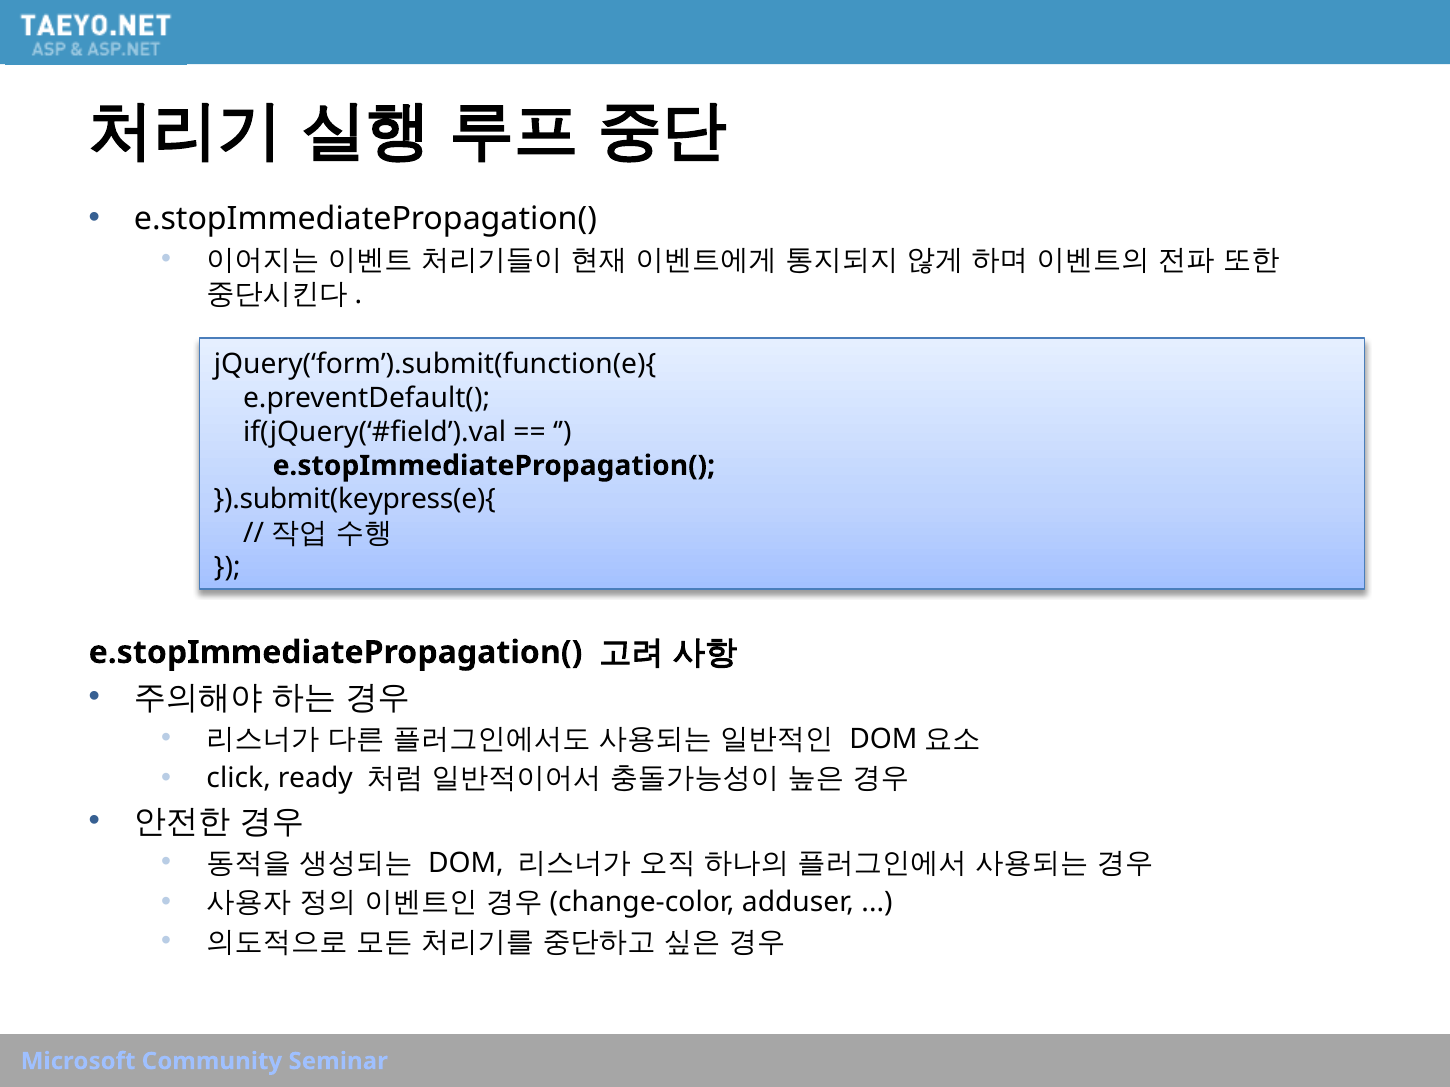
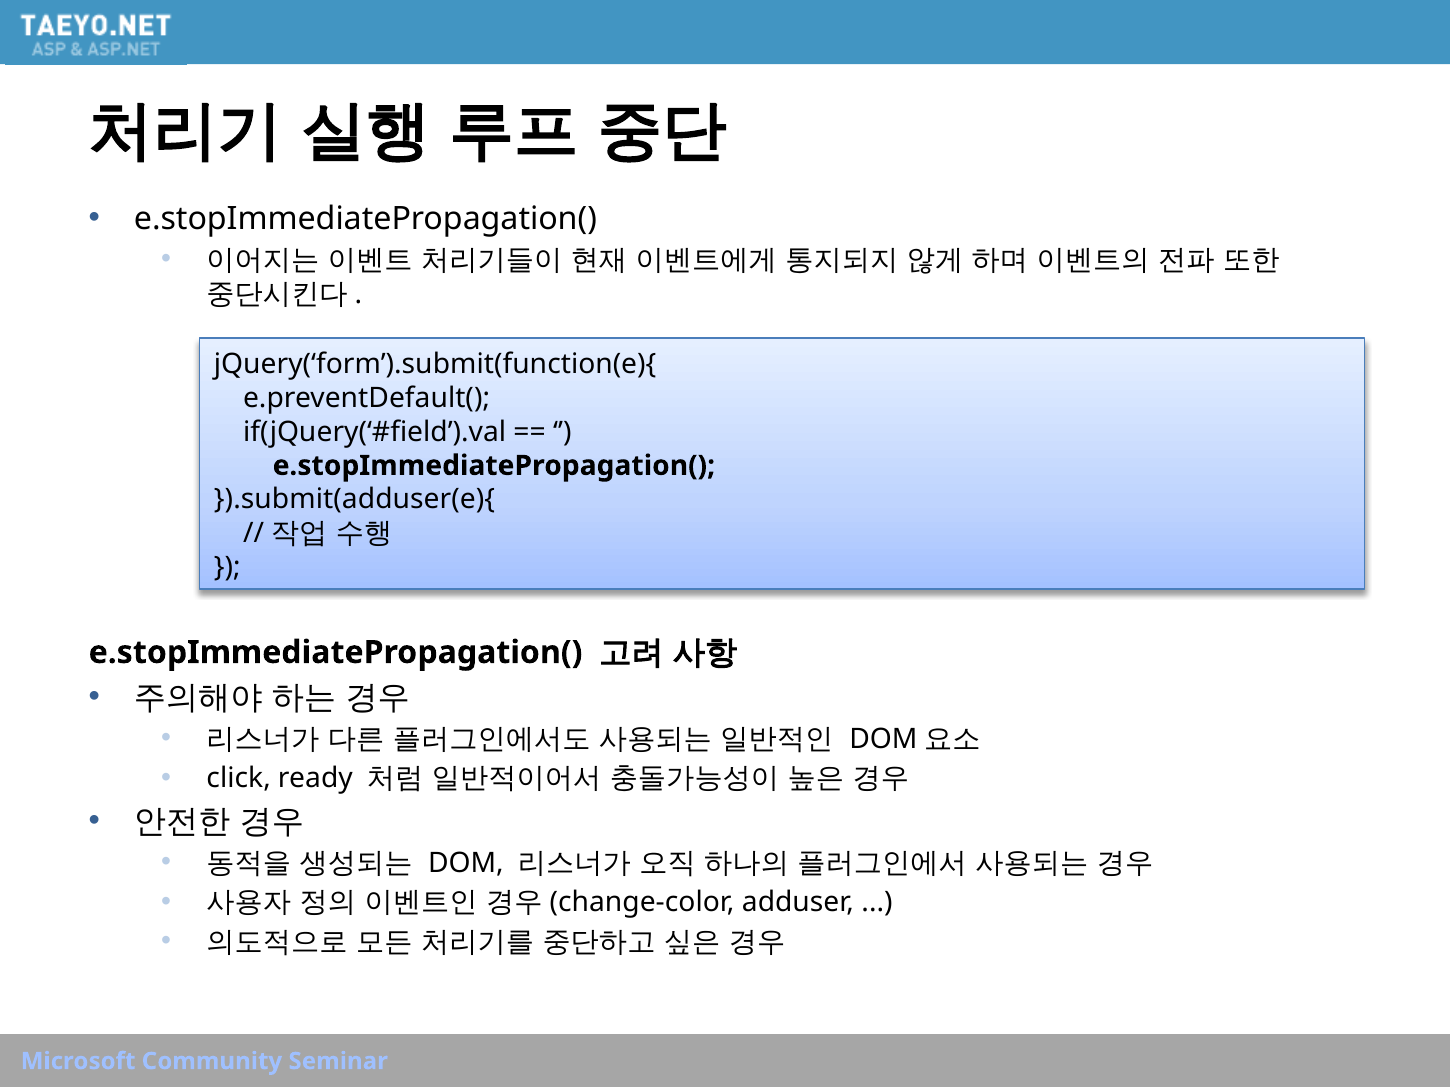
}).submit(keypress(e){: }).submit(keypress(e){ -> }).submit(adduser(e){ (355, 500)
